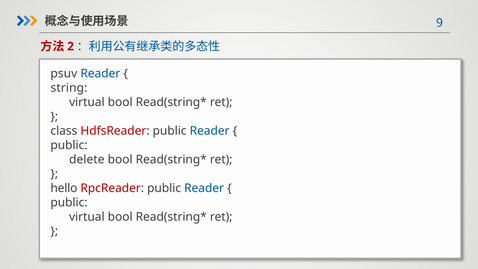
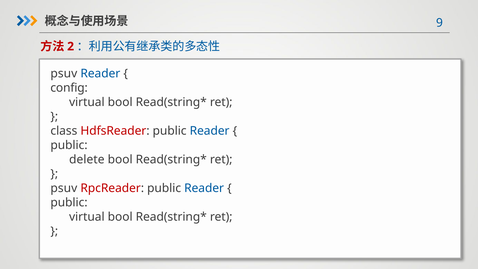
string: string -> config (69, 88)
hello: hello -> psuv (64, 188)
